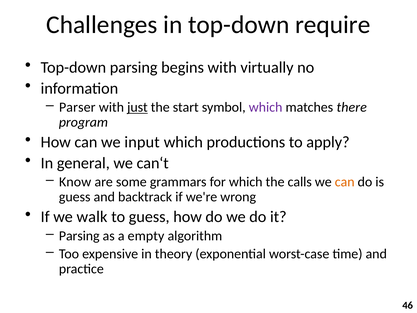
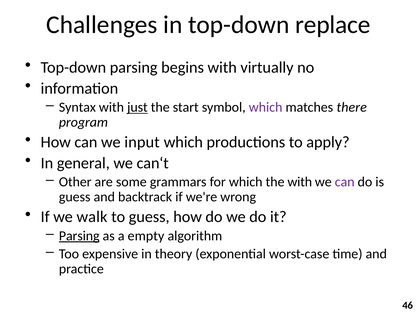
require: require -> replace (333, 25)
Parser: Parser -> Syntax (77, 107)
Know: Know -> Other (75, 182)
the calls: calls -> with (300, 182)
can colour: orange -> purple (345, 182)
Parsing underline: none -> present (79, 236)
